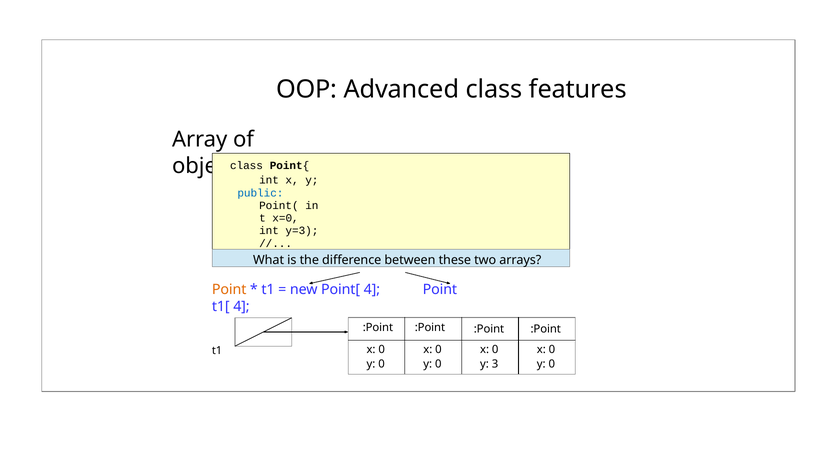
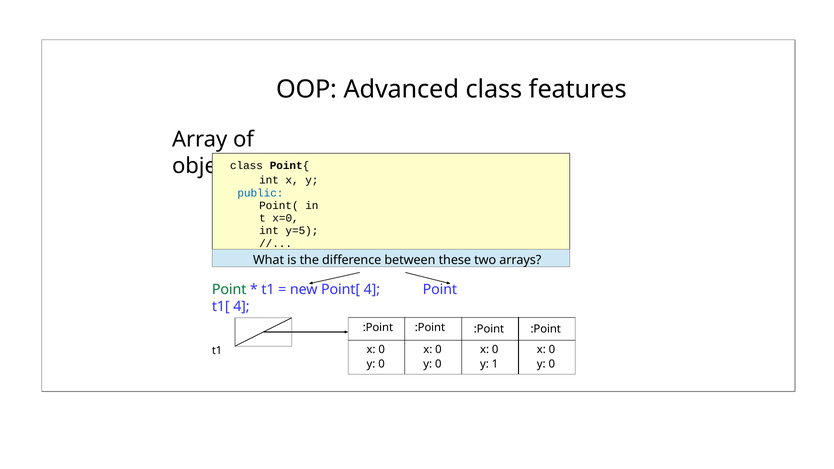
y=3: y=3 -> y=5 (302, 231)
Point colour: orange -> green (229, 289)
3: 3 -> 1 (495, 364)
